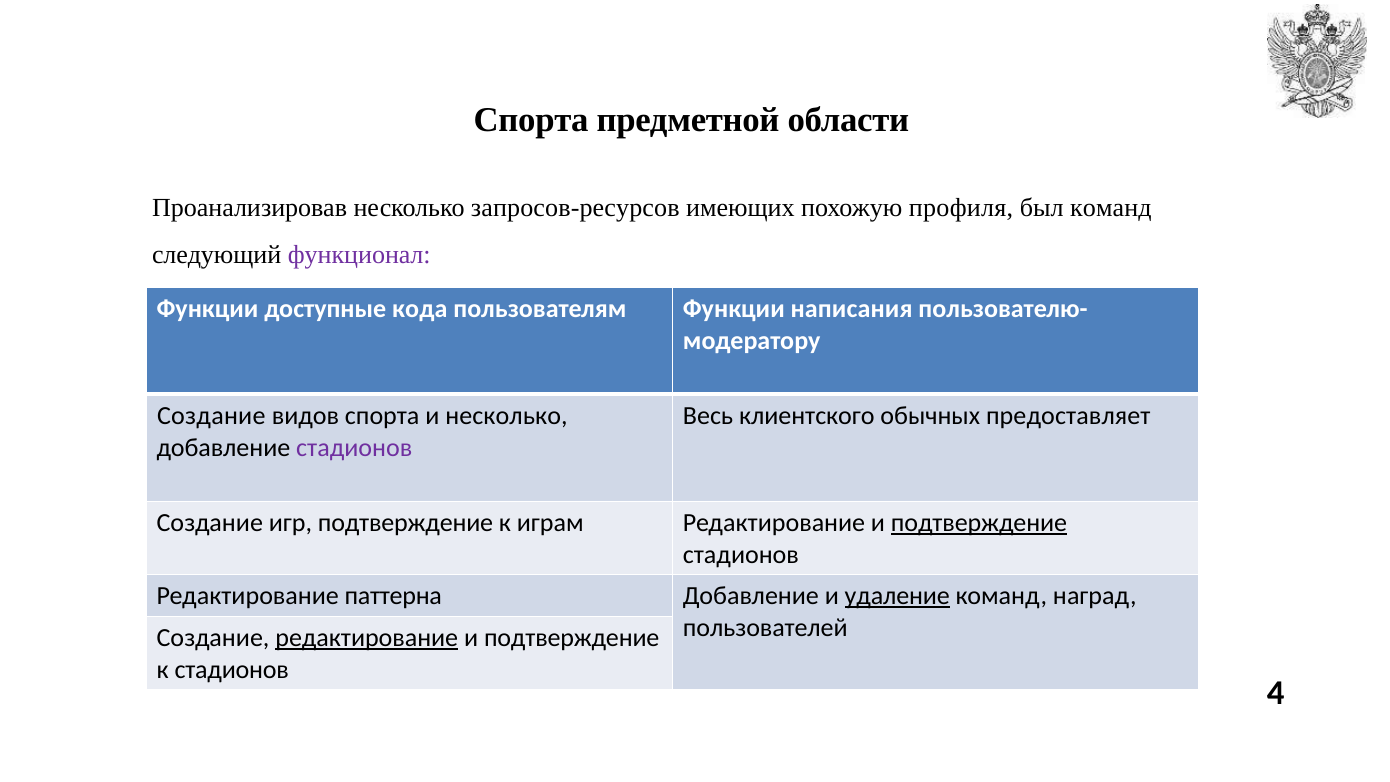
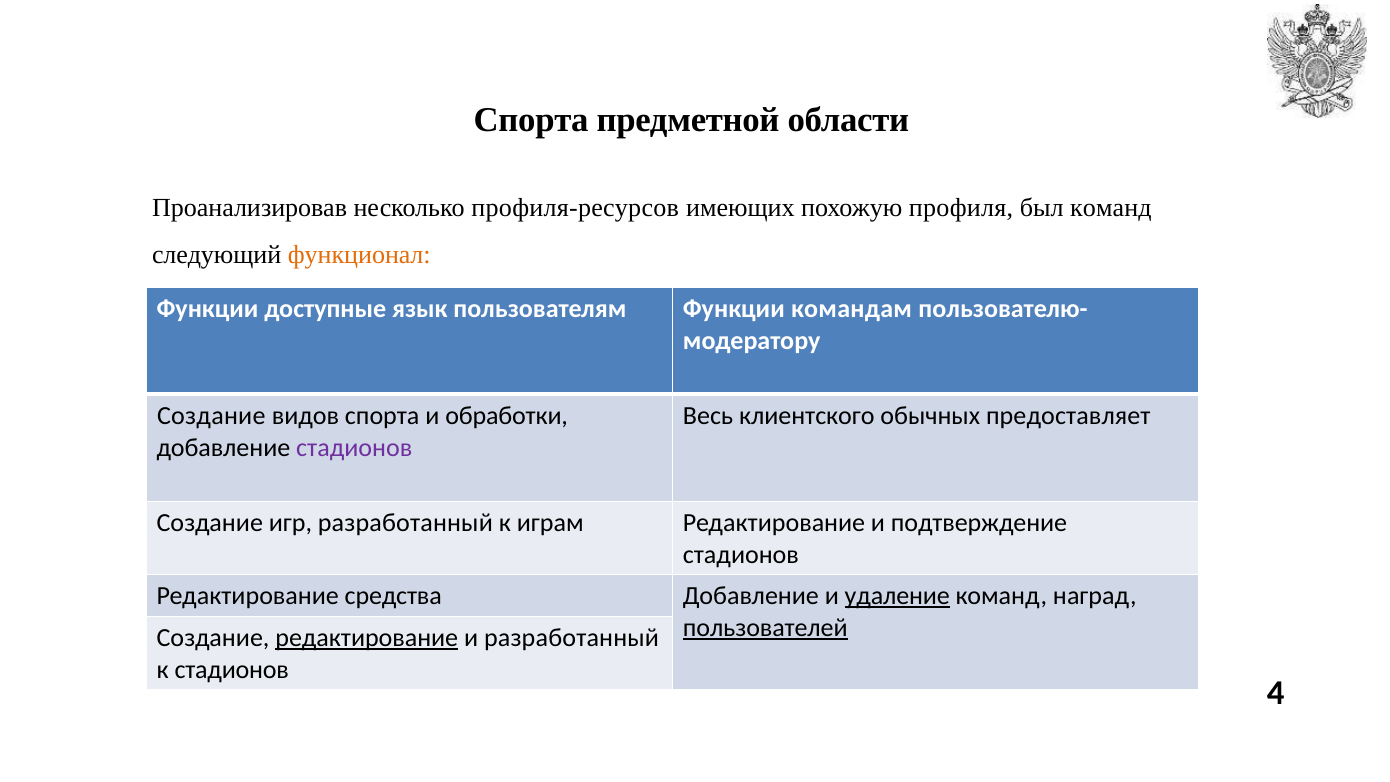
запросов-ресурсов: запросов-ресурсов -> профиля-ресурсов (575, 208)
функционал colour: purple -> orange (359, 255)
кода: кода -> язык (420, 309)
написания: написания -> командам (851, 309)
и несколько: несколько -> обработки (507, 416)
игр подтверждение: подтверждение -> разработанный (405, 523)
подтверждение underline: present -> none (979, 523)
паттерна: паттерна -> средства (393, 596)
пользователей underline: none -> present (765, 628)
подтверждение: подтверждение -> разработанный (572, 638)
